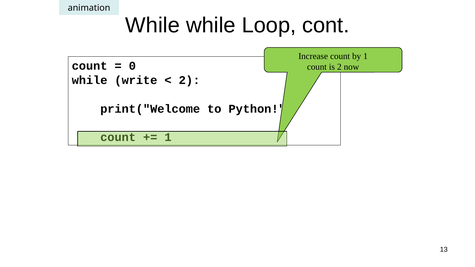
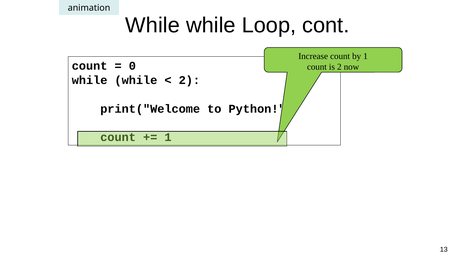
write: write -> while (136, 80)
